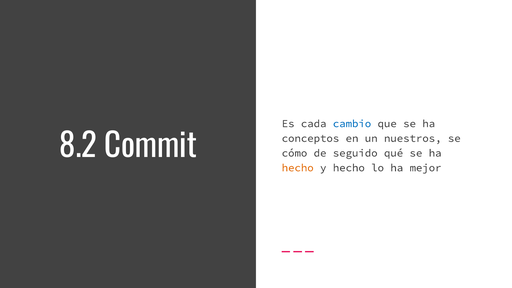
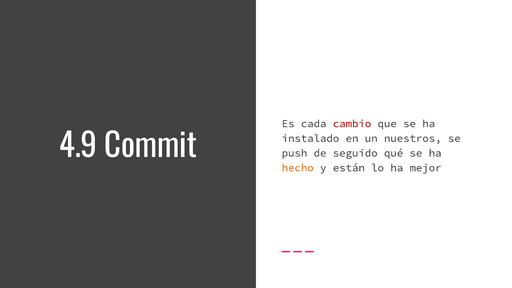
cambio colour: blue -> red (352, 124)
conceptos: conceptos -> instalado (310, 138)
8.2: 8.2 -> 4.9 (78, 146)
cómo: cómo -> push (294, 153)
y hecho: hecho -> están (349, 168)
